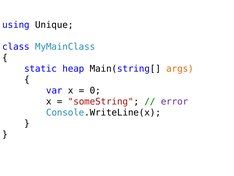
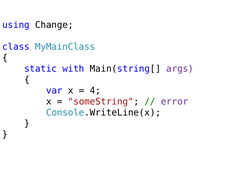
Unique: Unique -> Change (54, 25)
heap: heap -> with (73, 68)
args colour: orange -> purple (180, 68)
0: 0 -> 4 (95, 90)
